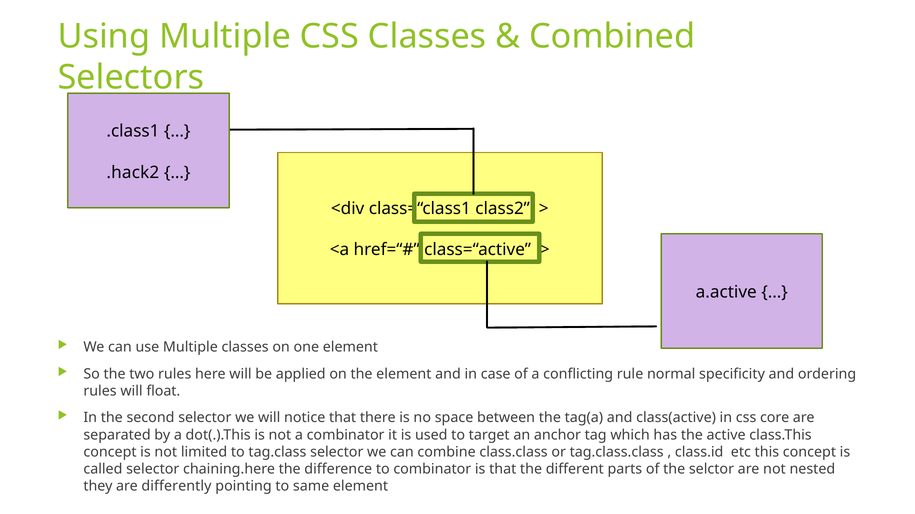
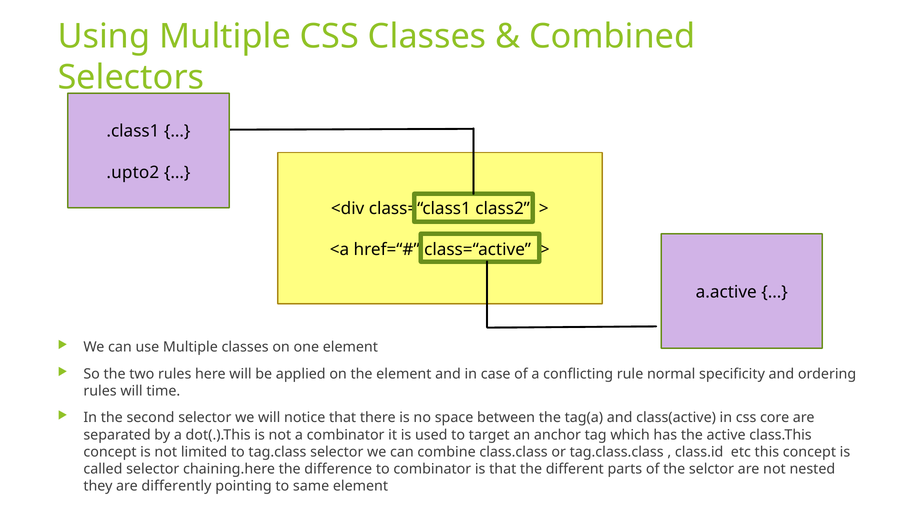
.hack2: .hack2 -> .upto2 (133, 173)
float: float -> time (163, 392)
